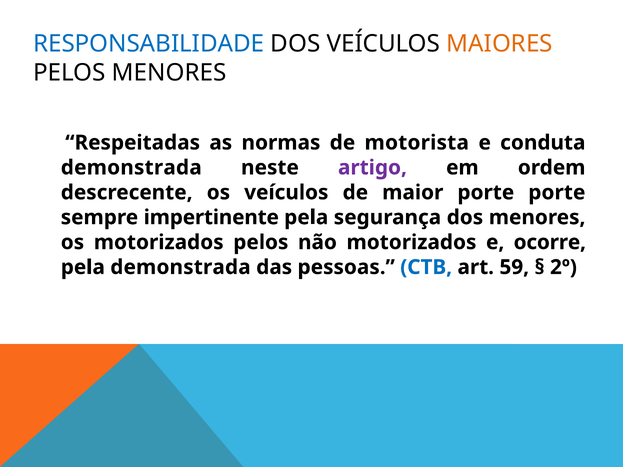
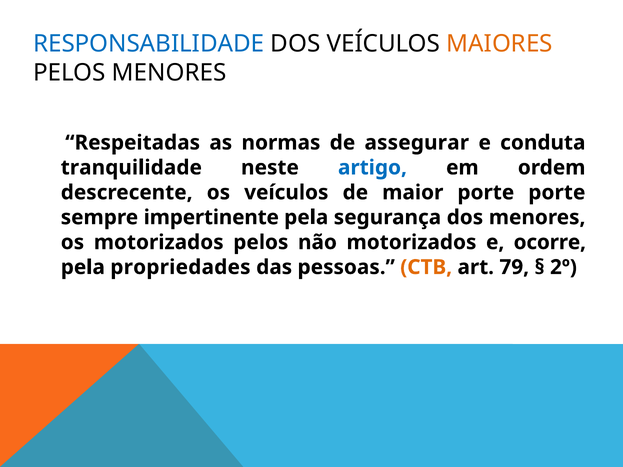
motorista: motorista -> assegurar (417, 143)
demonstrada: demonstrada -> tranquilidade (131, 168)
artigo colour: purple -> blue (372, 168)
pela demonstrada: demonstrada -> propriedades (180, 267)
CTB colour: blue -> orange (426, 267)
59: 59 -> 79 (514, 267)
